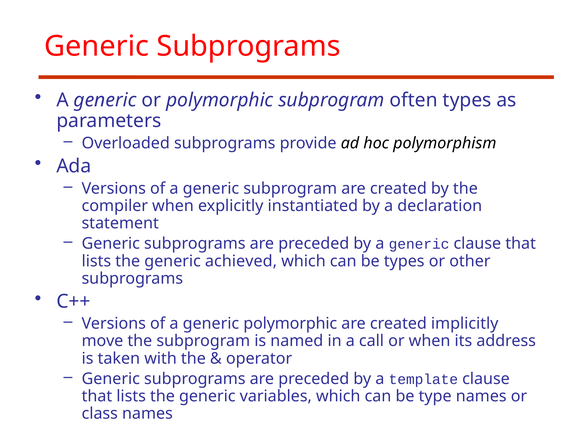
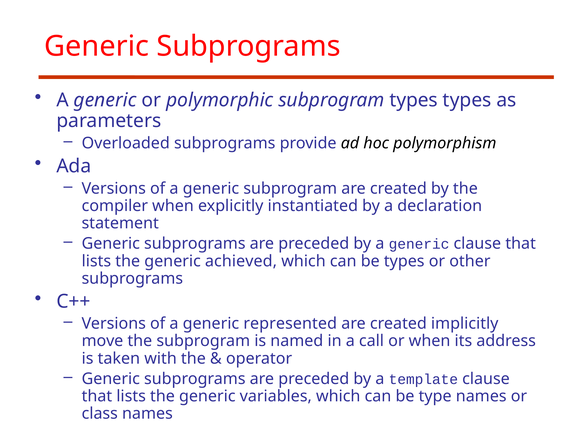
subprogram often: often -> types (414, 100)
generic polymorphic: polymorphic -> represented (290, 323)
